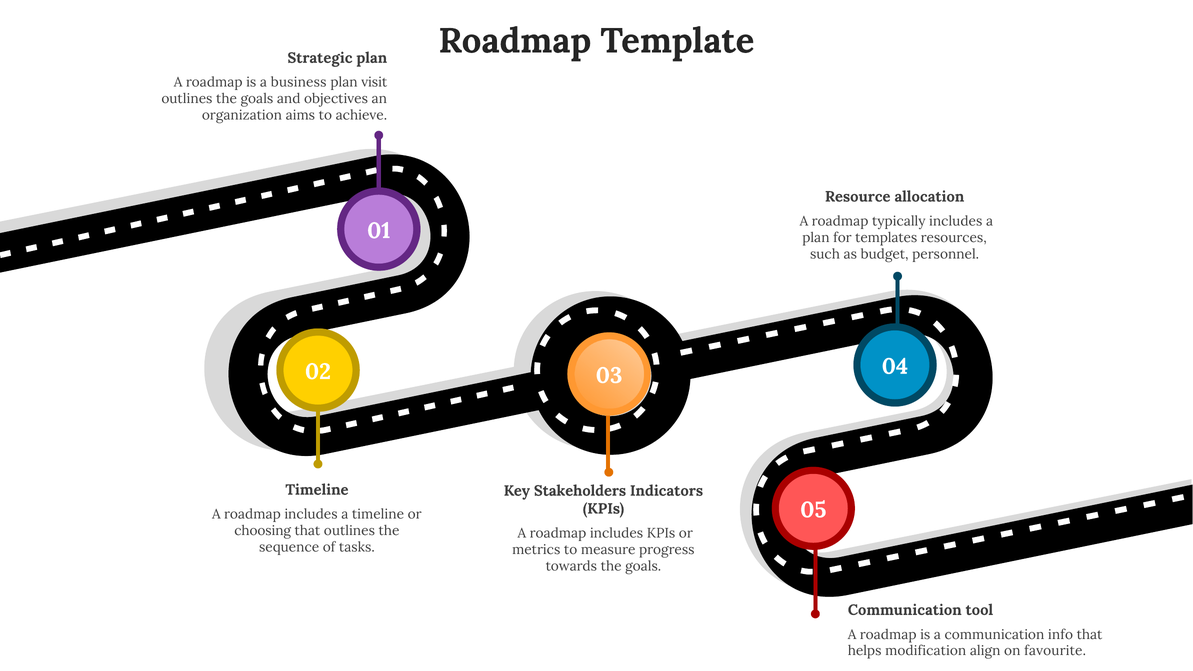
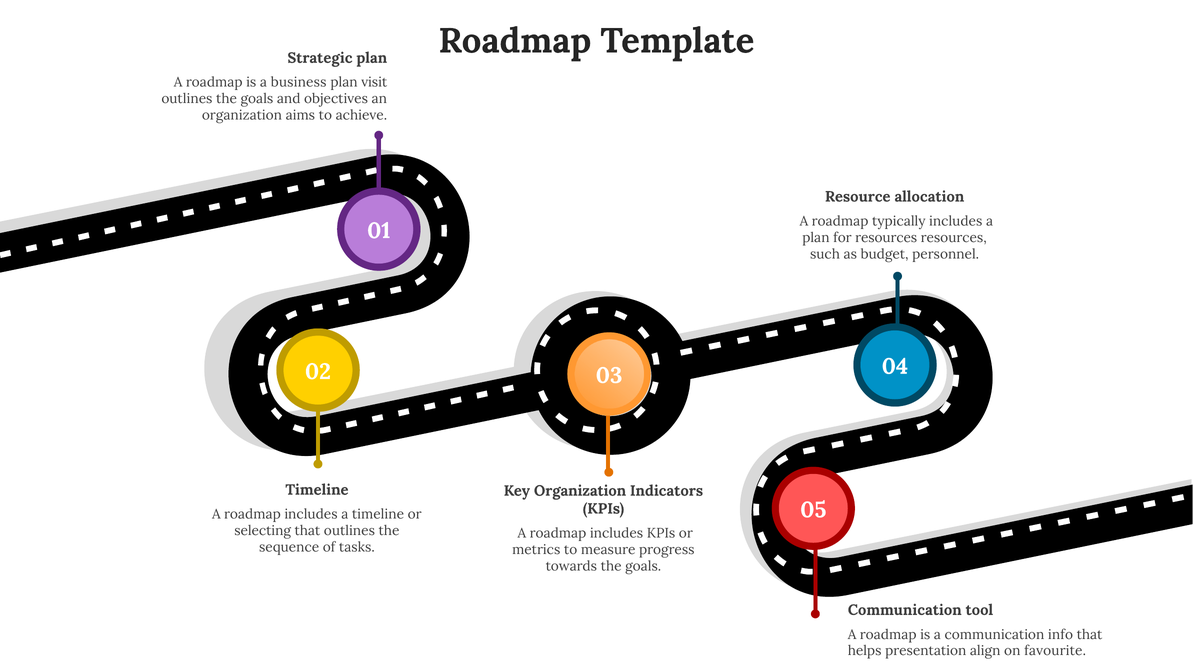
for templates: templates -> resources (886, 238)
Key Stakeholders: Stakeholders -> Organization (580, 491)
choosing: choosing -> selecting (263, 531)
modification: modification -> presentation (926, 651)
